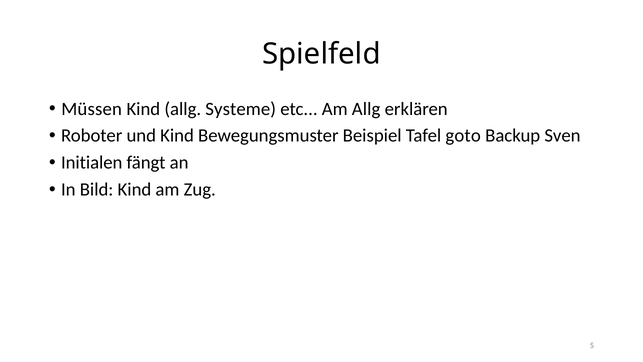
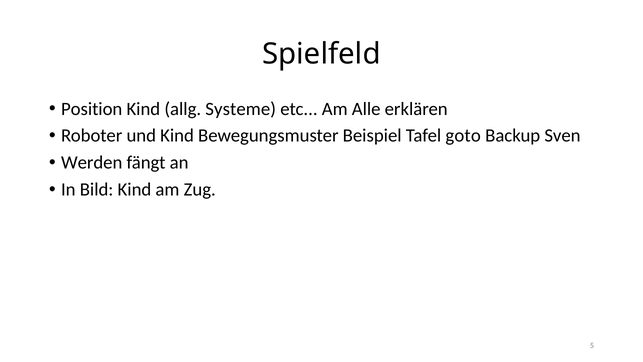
Müssen: Müssen -> Position (92, 109)
Am Allg: Allg -> Alle (366, 109)
Initialen: Initialen -> Werden (92, 163)
